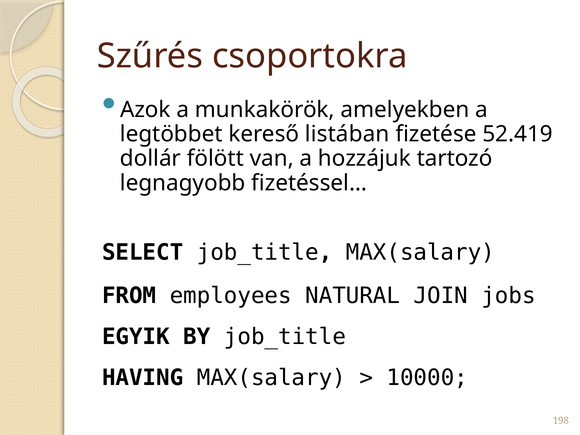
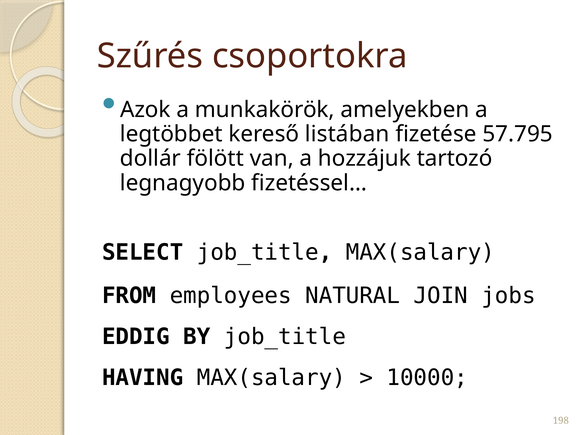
52.419: 52.419 -> 57.795 (518, 134)
EGYIK: EGYIK -> EDDIG (136, 337)
